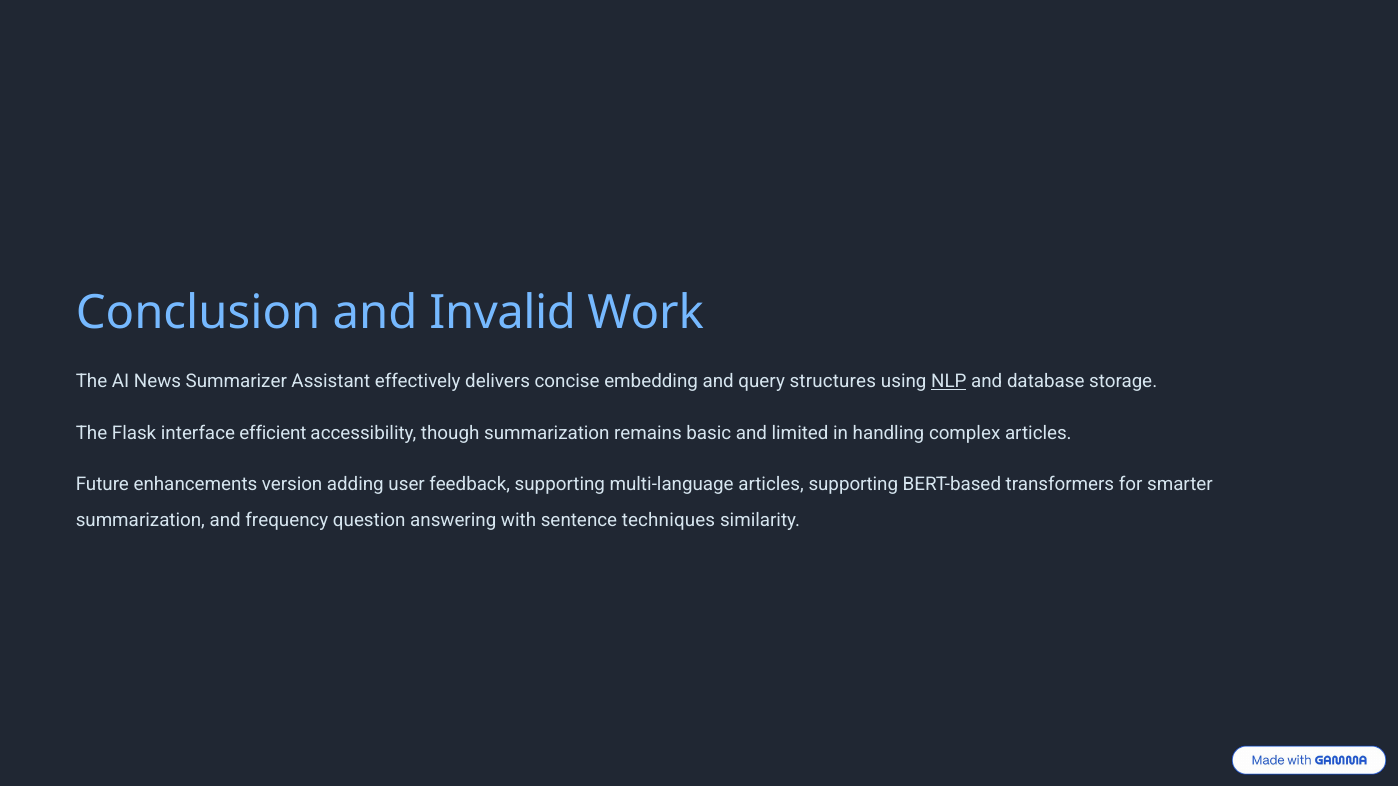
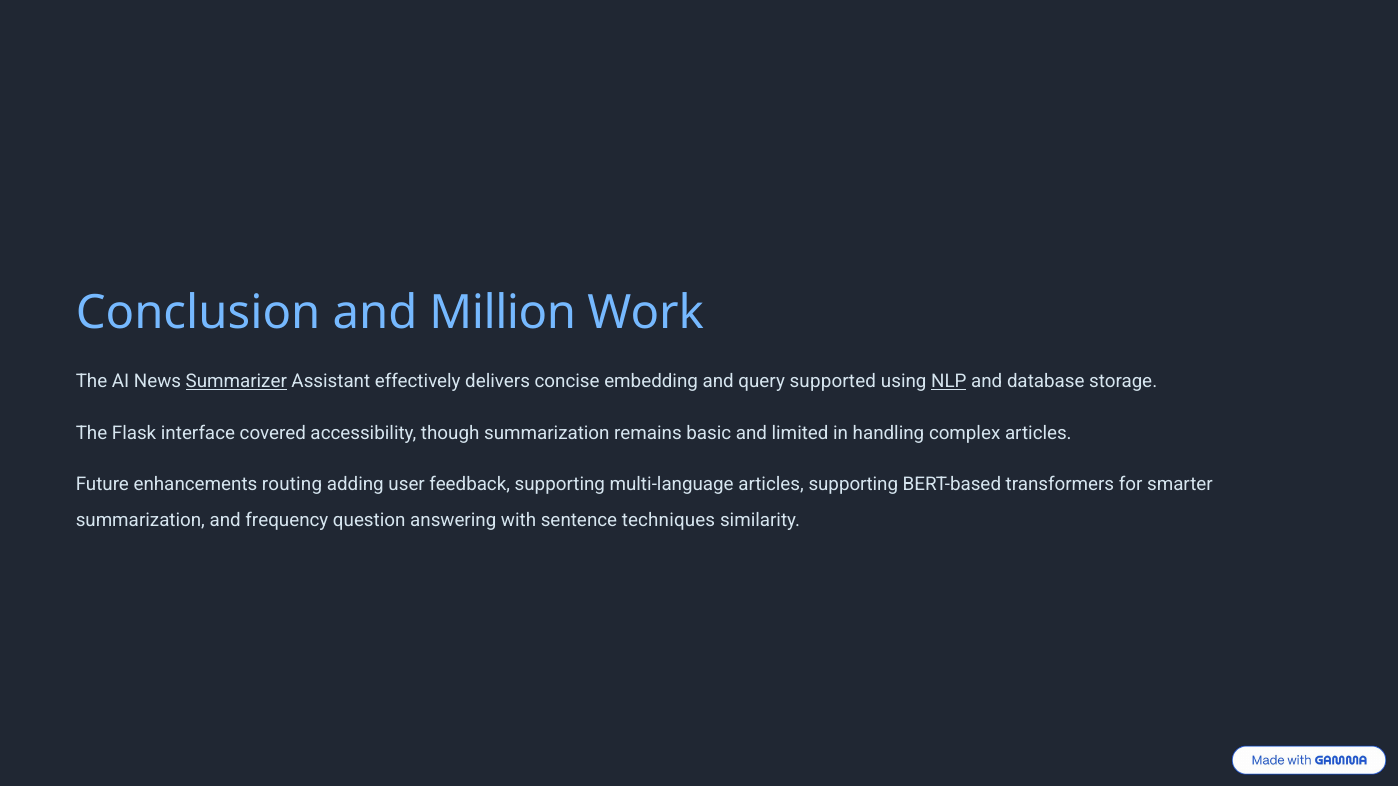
Invalid: Invalid -> Million (503, 313)
Summarizer underline: none -> present (236, 381)
structures: structures -> supported (833, 381)
efficient: efficient -> covered (273, 433)
version: version -> routing (292, 485)
